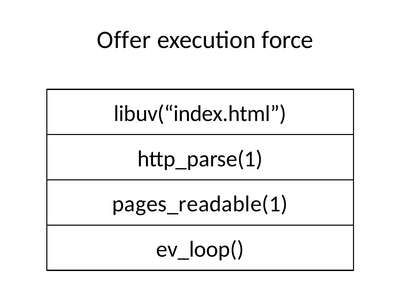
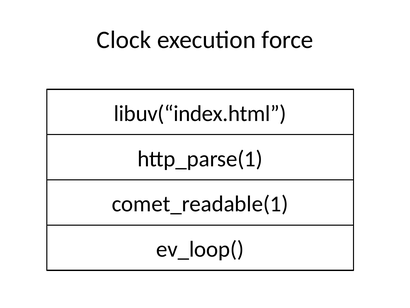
Offer: Offer -> Clock (124, 40)
pages_readable(1: pages_readable(1 -> comet_readable(1 (200, 204)
